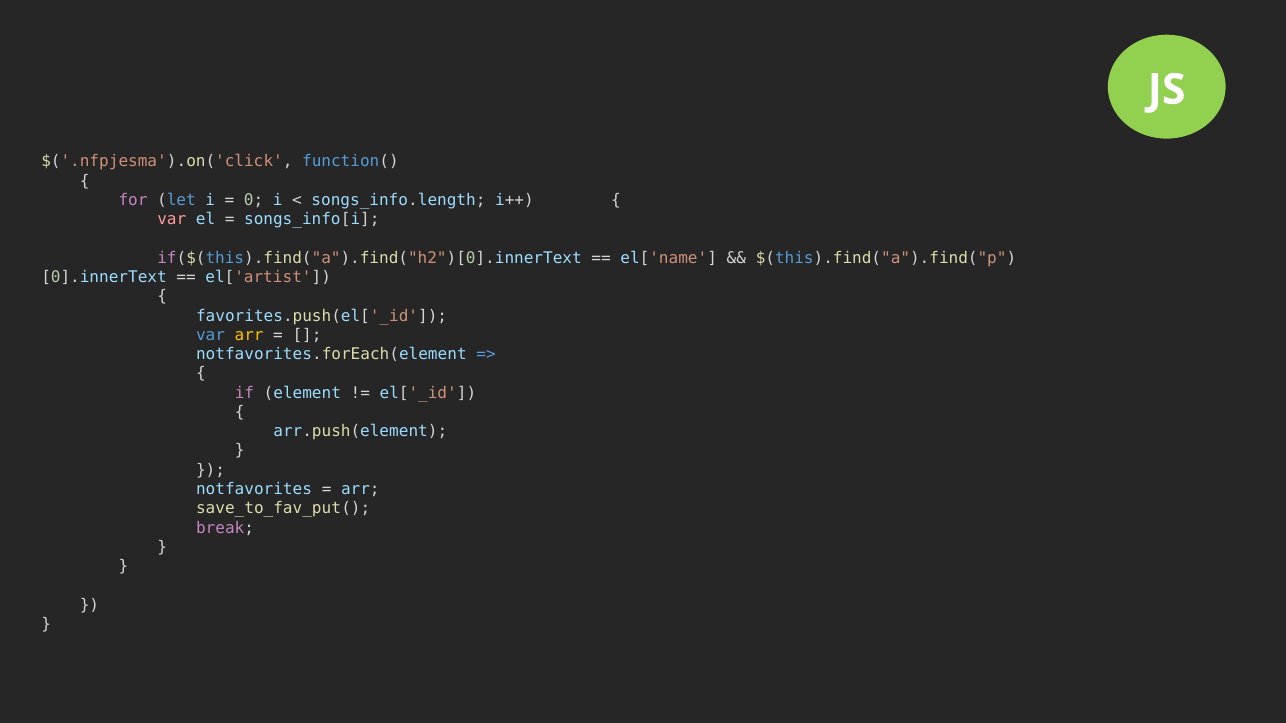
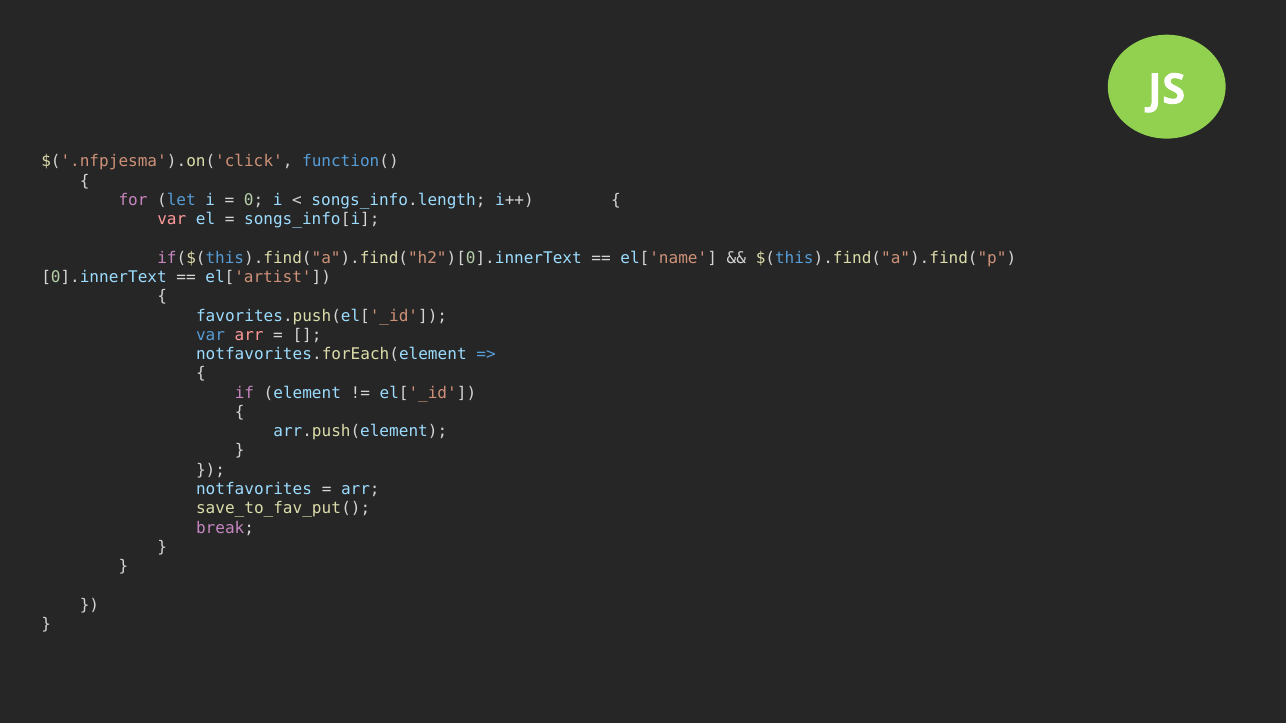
arr colour: yellow -> pink (249, 335)
